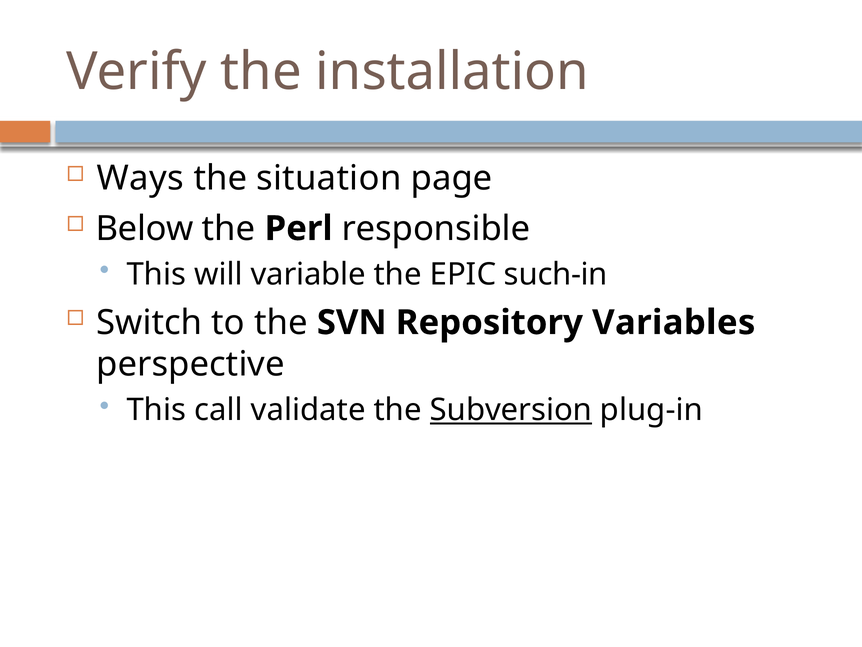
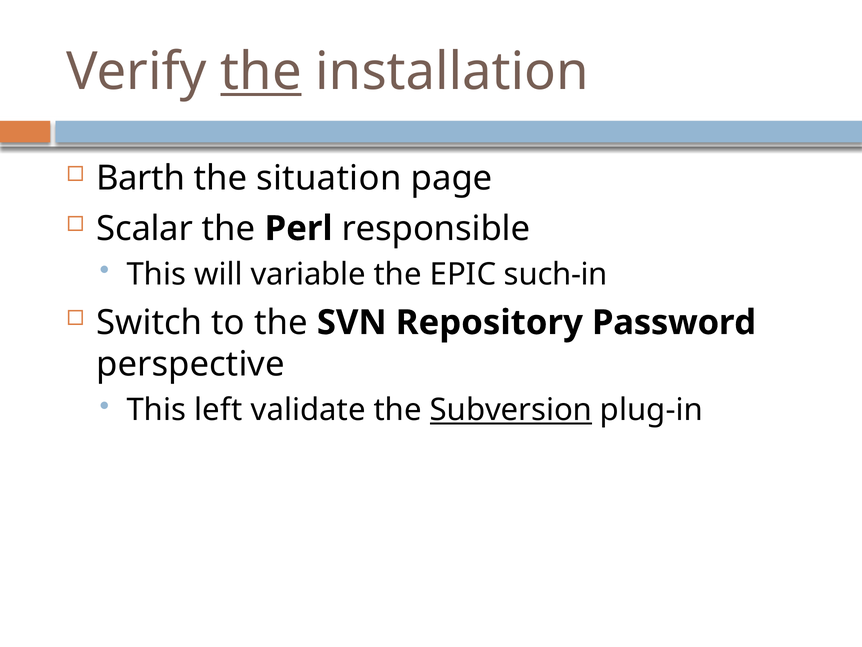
the underline: none -> present (261, 72)
Ways: Ways -> Barth (141, 178)
Below: Below -> Scalar (145, 228)
Variables: Variables -> Password (674, 322)
call: call -> left (218, 410)
